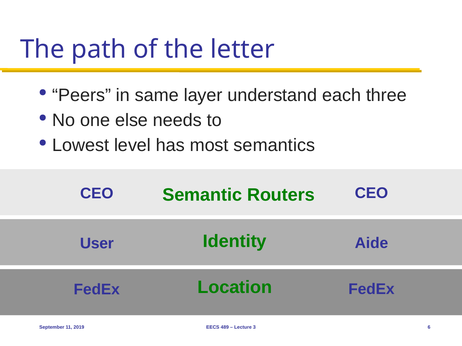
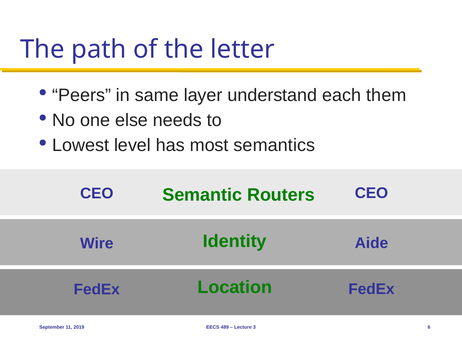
three: three -> them (386, 95)
User: User -> Wire (97, 244)
